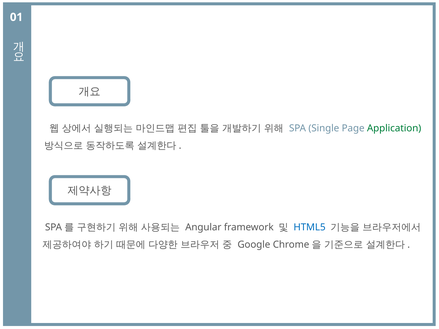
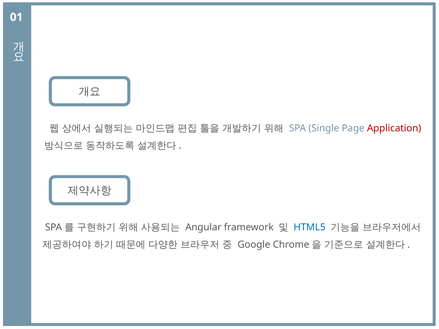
Application colour: green -> red (394, 128)
